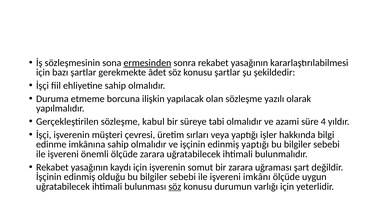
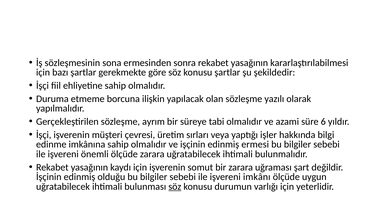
ermesinden underline: present -> none (147, 63)
âdet: âdet -> göre (157, 72)
kabul: kabul -> ayrım (154, 122)
4: 4 -> 6 (323, 122)
edinmiş yaptığı: yaptığı -> ermesi (255, 144)
